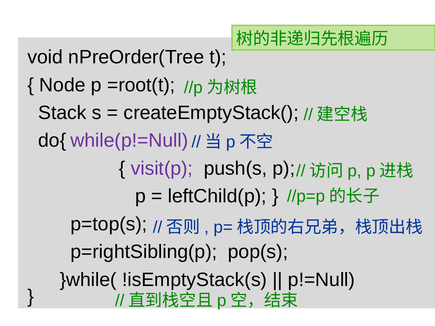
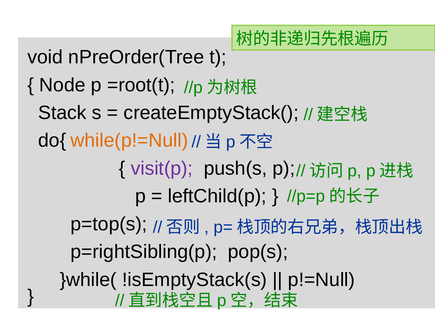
while(p!=Null colour: purple -> orange (129, 141)
